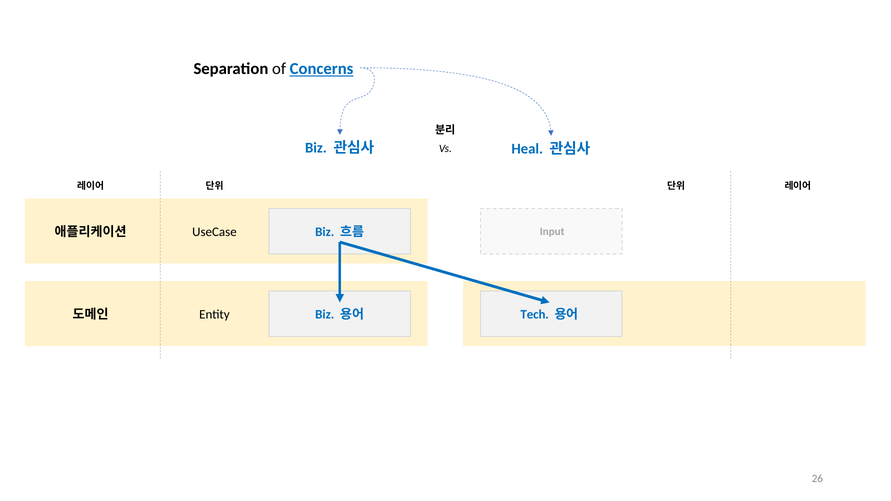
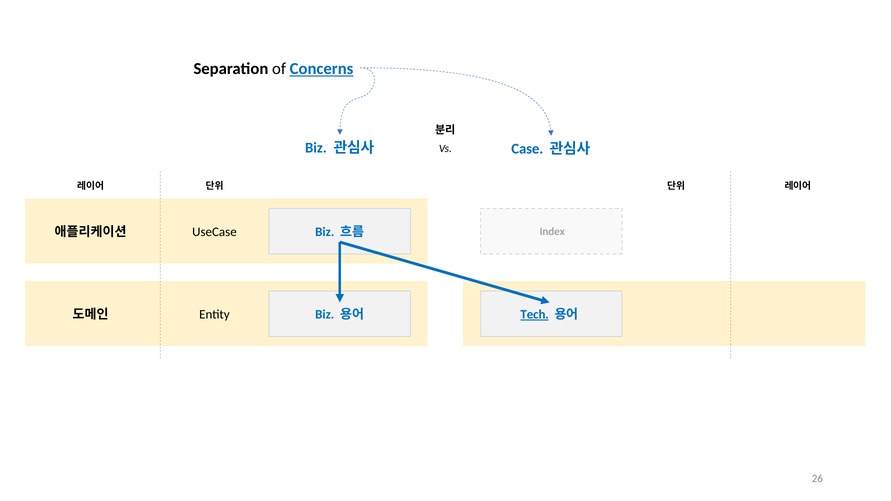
Heal: Heal -> Case (527, 149)
Input: Input -> Index (552, 232)
Tech underline: none -> present (535, 315)
